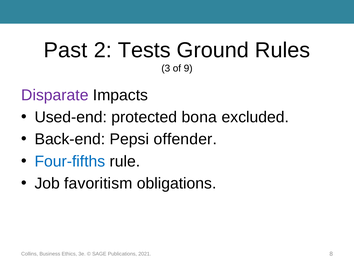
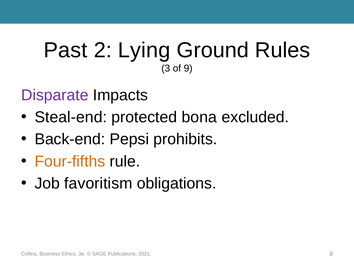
Tests: Tests -> Lying (144, 50)
Used-end: Used-end -> Steal-end (71, 117)
offender: offender -> prohibits (185, 139)
Four-fifths colour: blue -> orange (70, 161)
